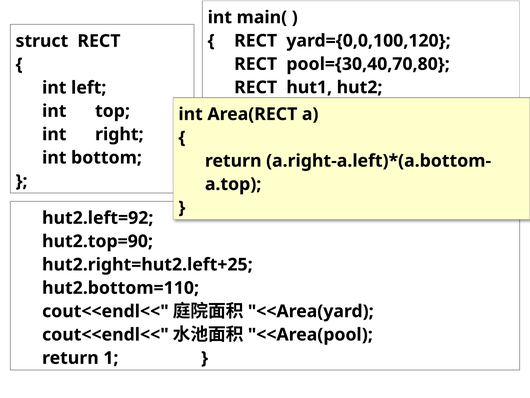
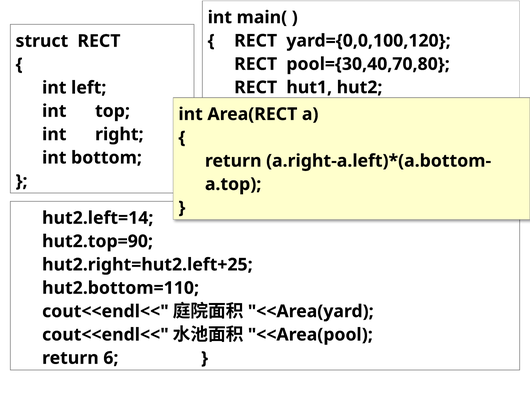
hut2.left=92: hut2.left=92 -> hut2.left=14 (98, 218)
1: 1 -> 6 (111, 358)
